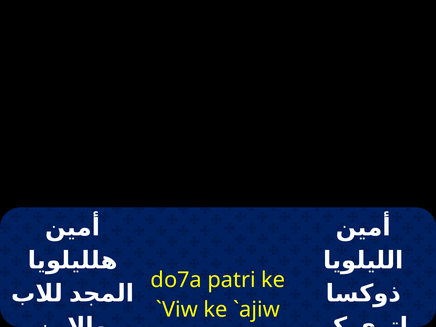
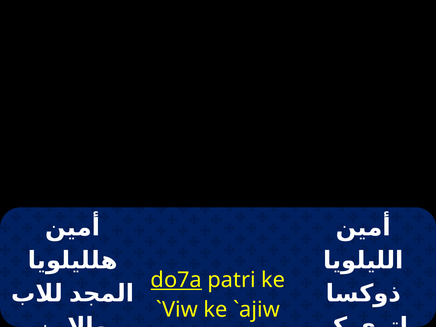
do7a underline: none -> present (176, 280)
